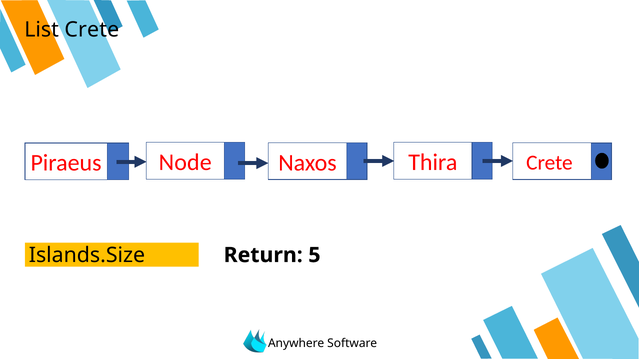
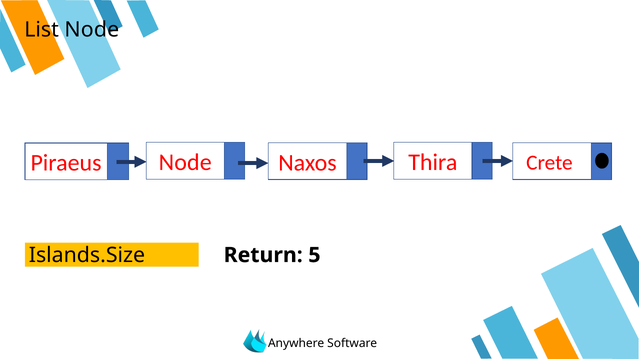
List Crete: Crete -> Node (92, 30)
